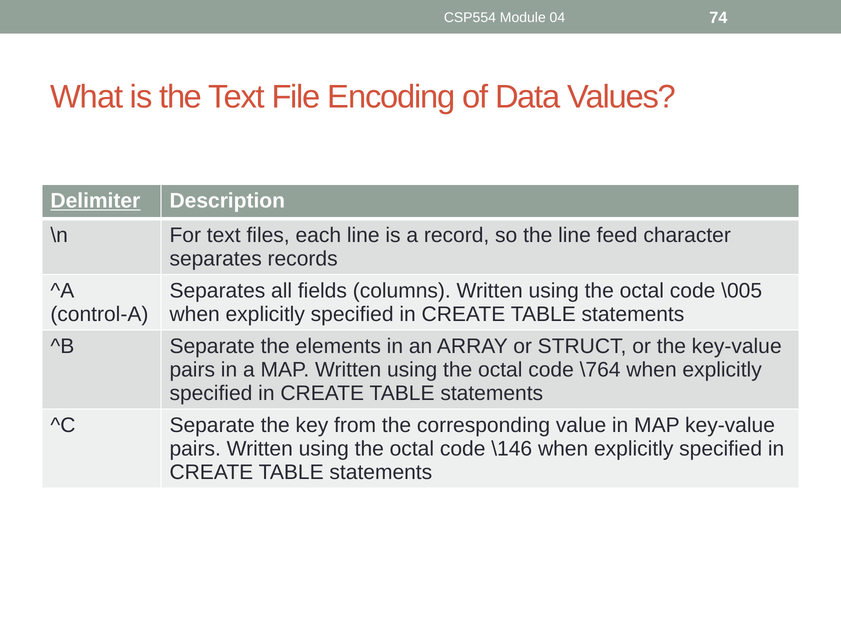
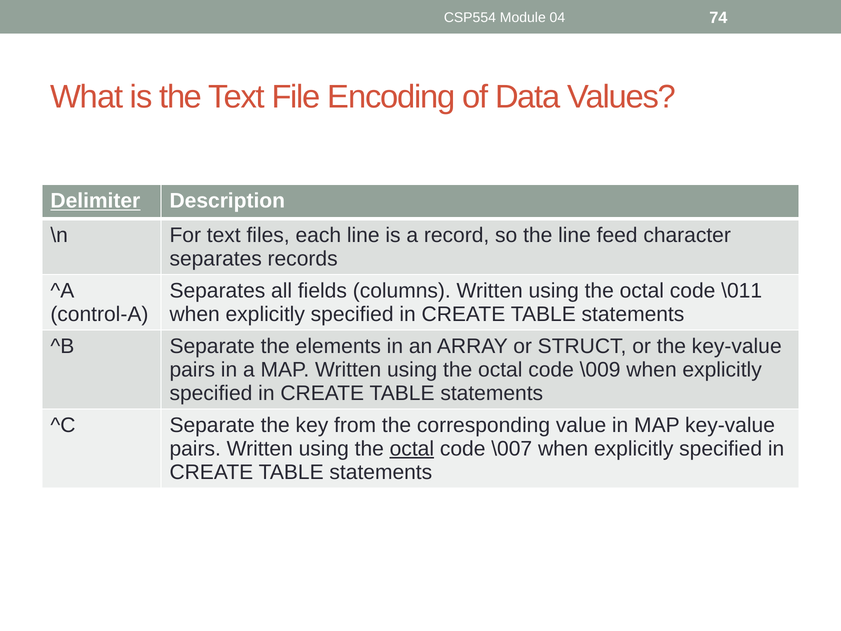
\005: \005 -> \011 (742, 291)
\764: \764 -> \009 (600, 370)
octal underline: none -> present (412, 449)
\146: \146 -> \007 (512, 449)
